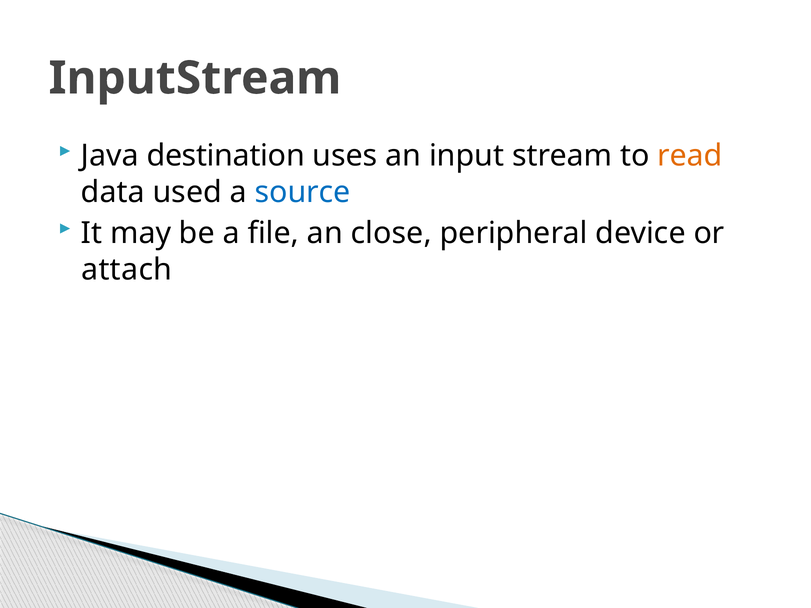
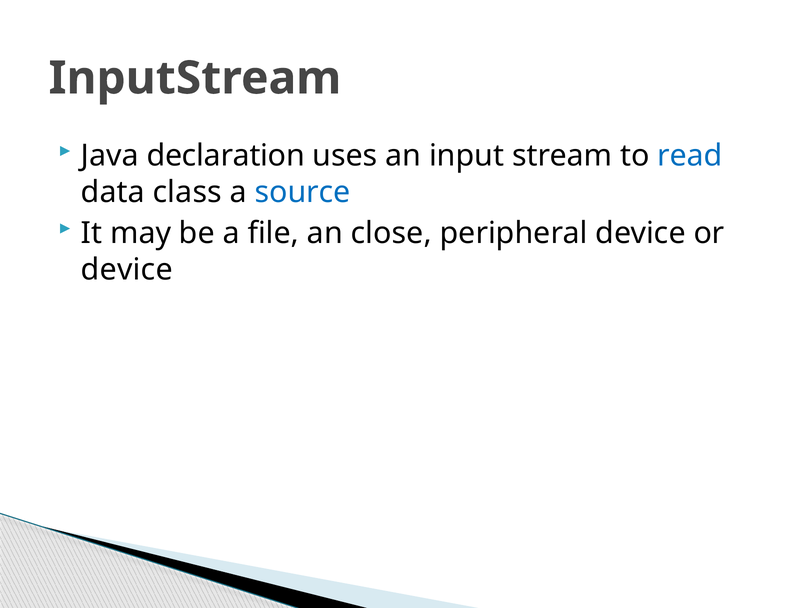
destination: destination -> declaration (226, 156)
read colour: orange -> blue (690, 156)
used: used -> class (187, 192)
attach: attach -> device (127, 270)
